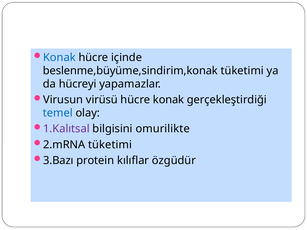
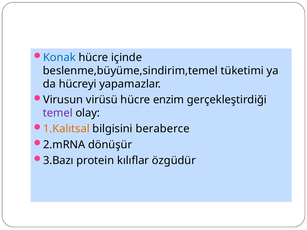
beslenme,büyüme,sindirim,konak: beslenme,büyüme,sindirim,konak -> beslenme,büyüme,sindirim,temel (130, 71)
hücre konak: konak -> enzim (169, 100)
temel colour: blue -> purple (58, 113)
1.Kalıtsal colour: purple -> orange (66, 129)
omurilikte: omurilikte -> beraberce (163, 129)
2.mRNA tüketimi: tüketimi -> dönüşür (110, 145)
